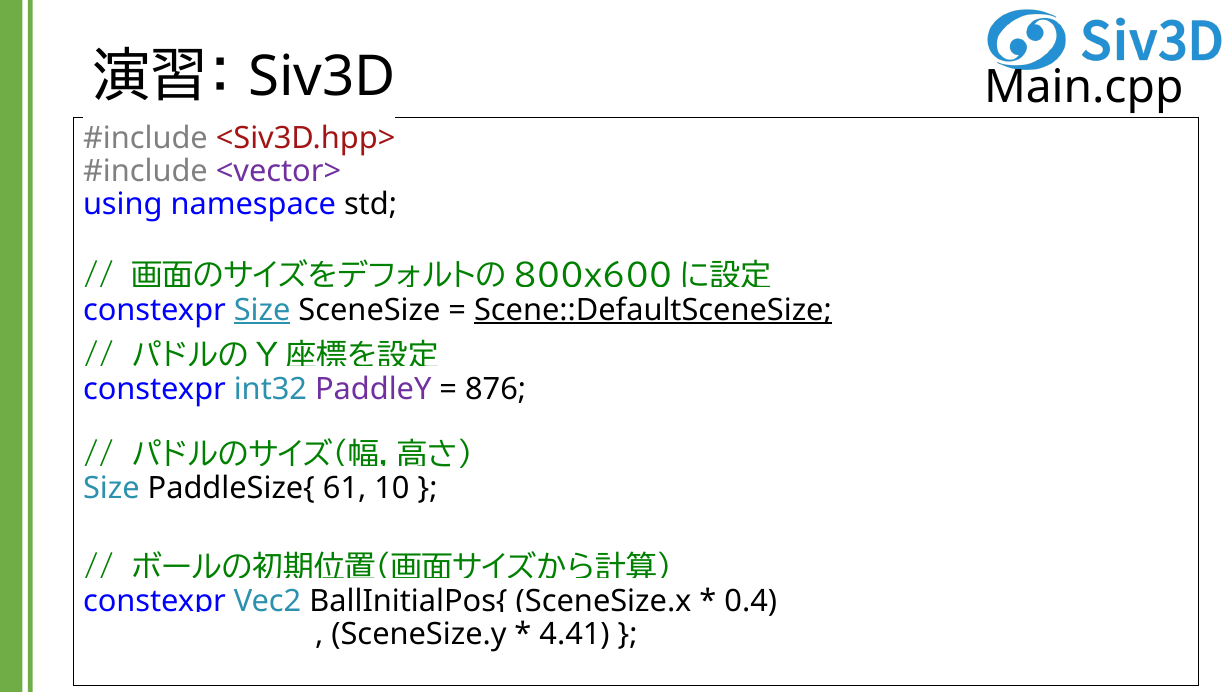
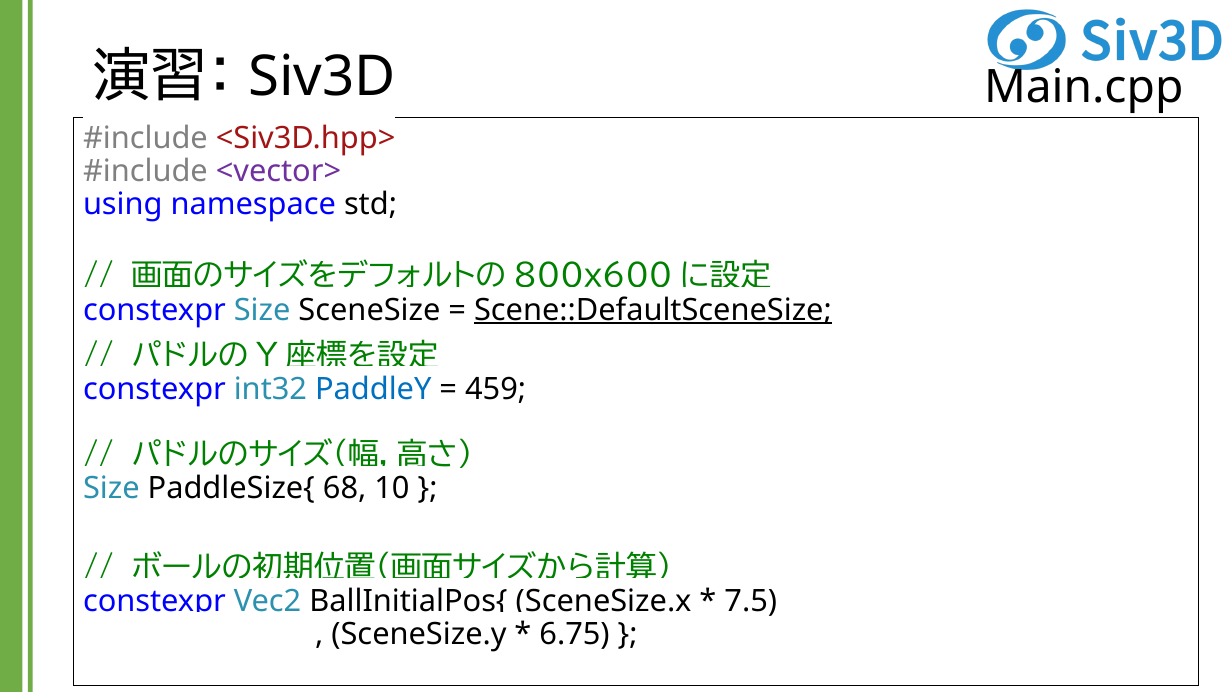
Size underline: present -> none (262, 310)
PaddleY colour: purple -> blue (373, 389)
876: 876 -> 459 (496, 389)
61: 61 -> 68 (345, 489)
0.4: 0.4 -> 7.5 (751, 602)
4.41: 4.41 -> 6.75 (575, 635)
